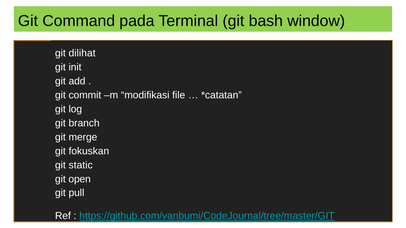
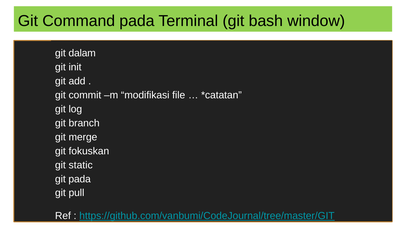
dilihat: dilihat -> dalam (82, 53)
git open: open -> pada (80, 179)
